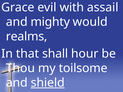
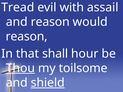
Grace: Grace -> Tread (18, 7)
and mighty: mighty -> reason (50, 22)
realms: realms -> reason (27, 37)
Thou underline: none -> present (20, 68)
